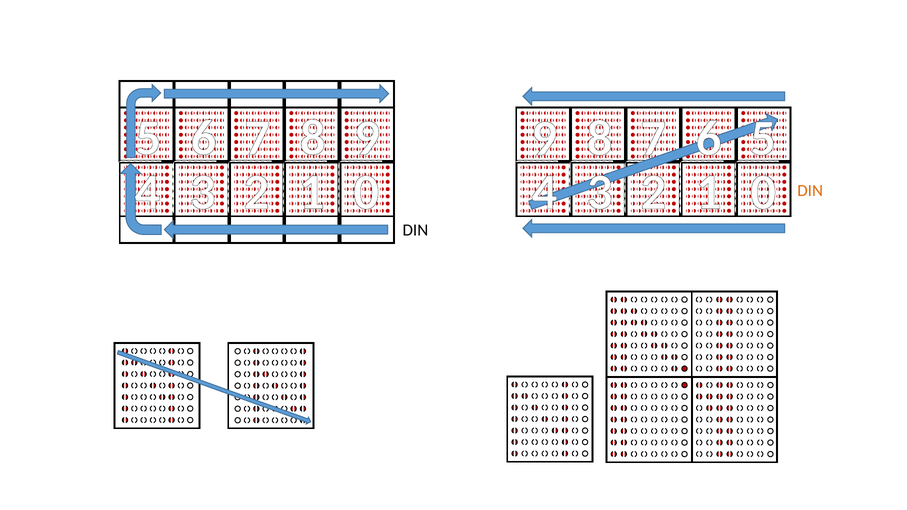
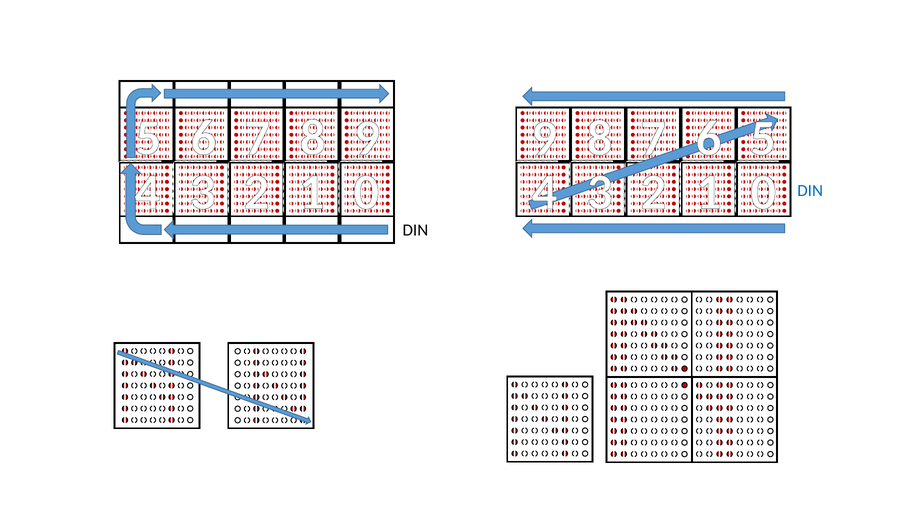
DIN colour: orange -> blue (810, 191)
